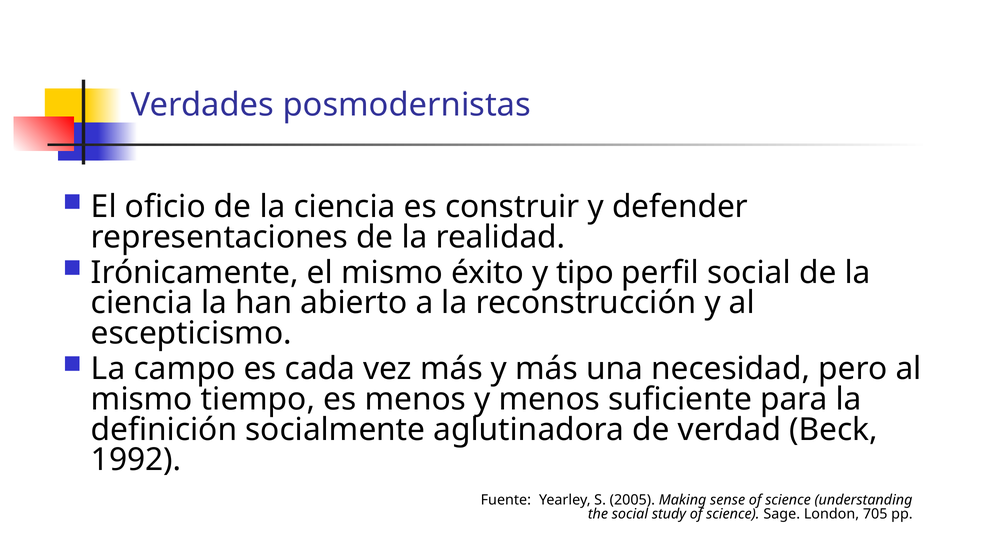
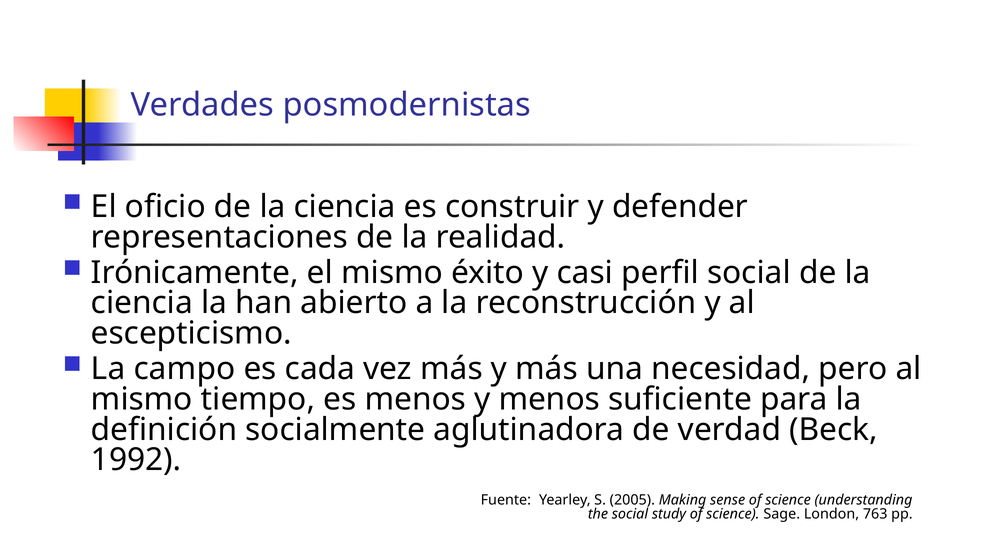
tipo: tipo -> casi (585, 273)
705: 705 -> 763 (875, 514)
